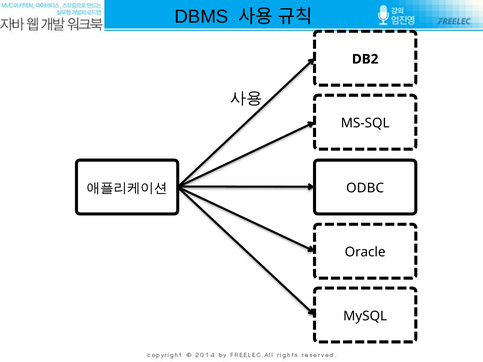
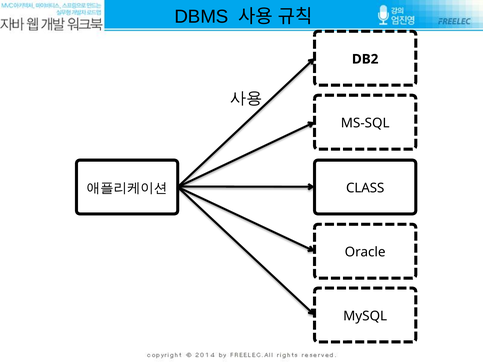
ODBC: ODBC -> CLASS (365, 188)
